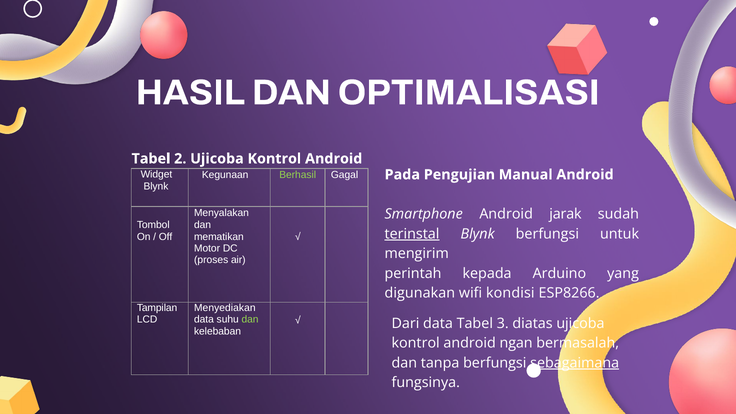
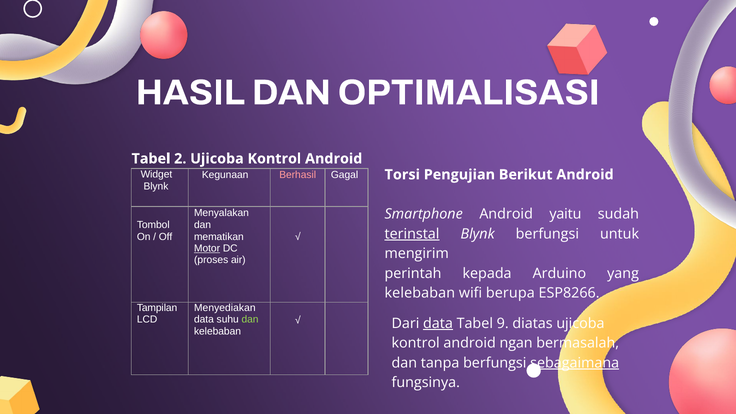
Pada: Pada -> Torsi (402, 175)
Manual: Manual -> Berikut (526, 175)
Berhasil colour: light green -> pink (298, 175)
jarak: jarak -> yaitu (565, 214)
Motor underline: none -> present (207, 248)
digunakan: digunakan -> kelebaban (420, 293)
kondisi: kondisi -> berupa (510, 293)
data underline: none -> present (438, 323)
3: 3 -> 9 (503, 323)
